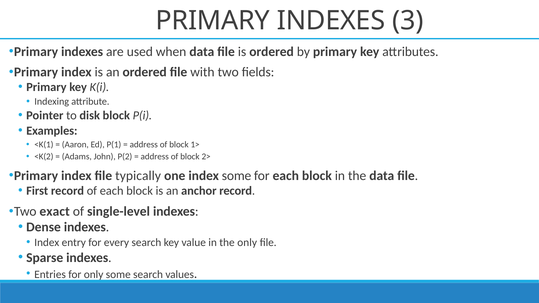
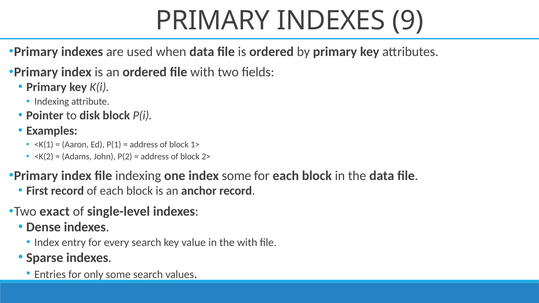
3: 3 -> 9 (408, 21)
file typically: typically -> indexing (138, 176)
the only: only -> with (247, 243)
